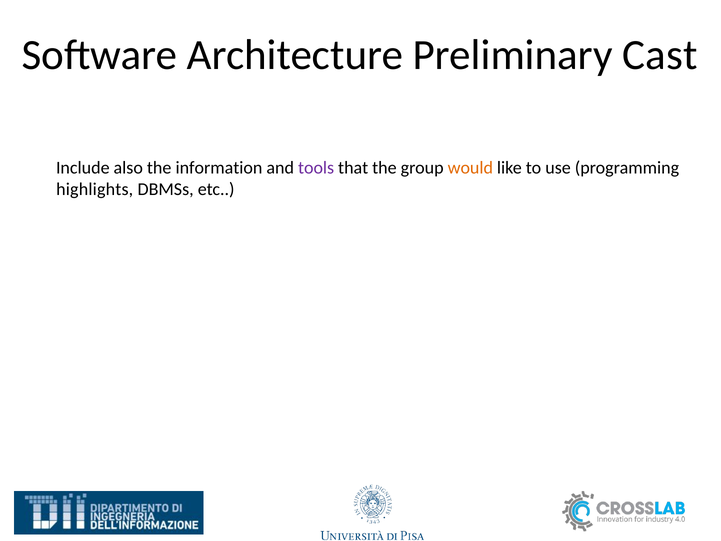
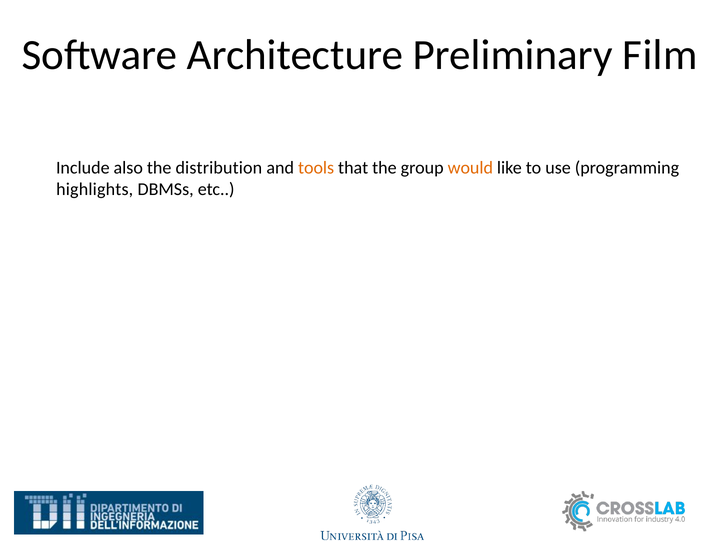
Cast: Cast -> Film (660, 55)
information: information -> distribution (219, 168)
tools colour: purple -> orange (316, 168)
